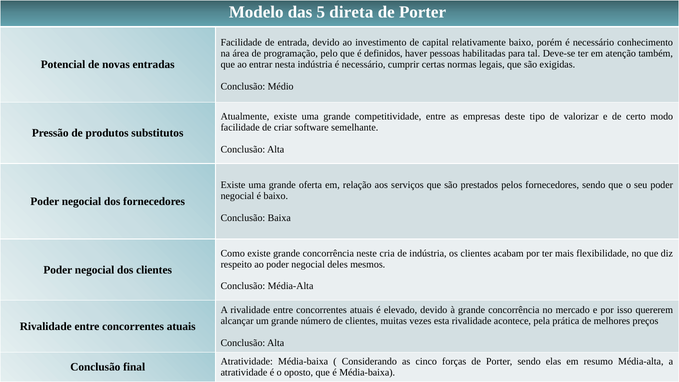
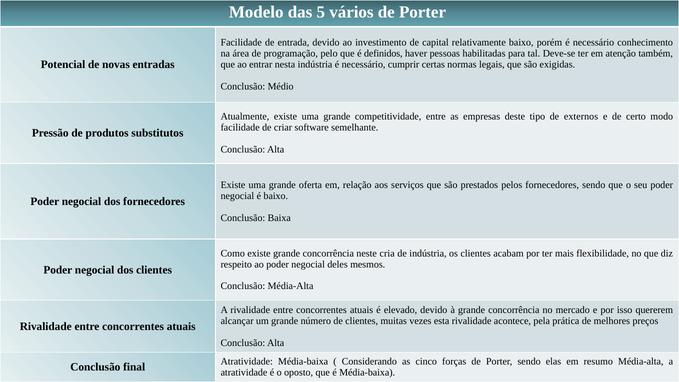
direta: direta -> vários (351, 12)
valorizar: valorizar -> externos (581, 117)
